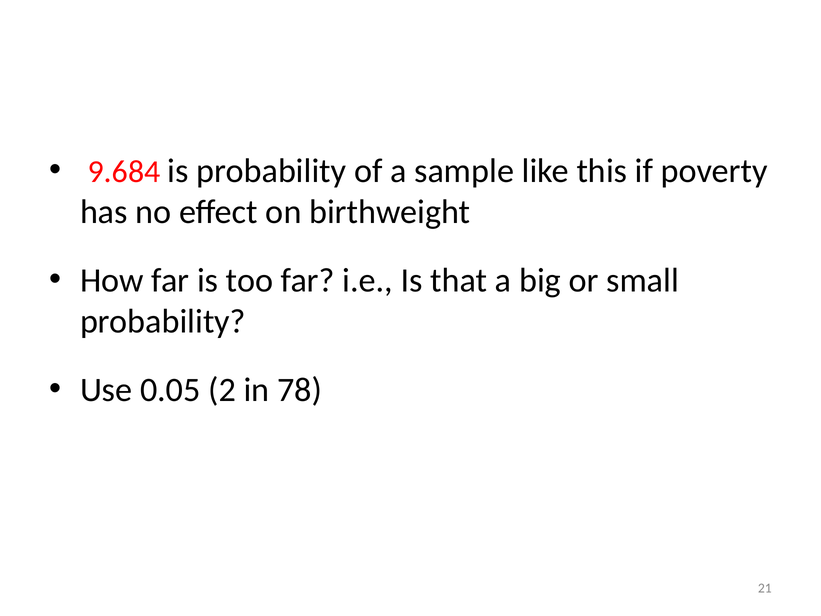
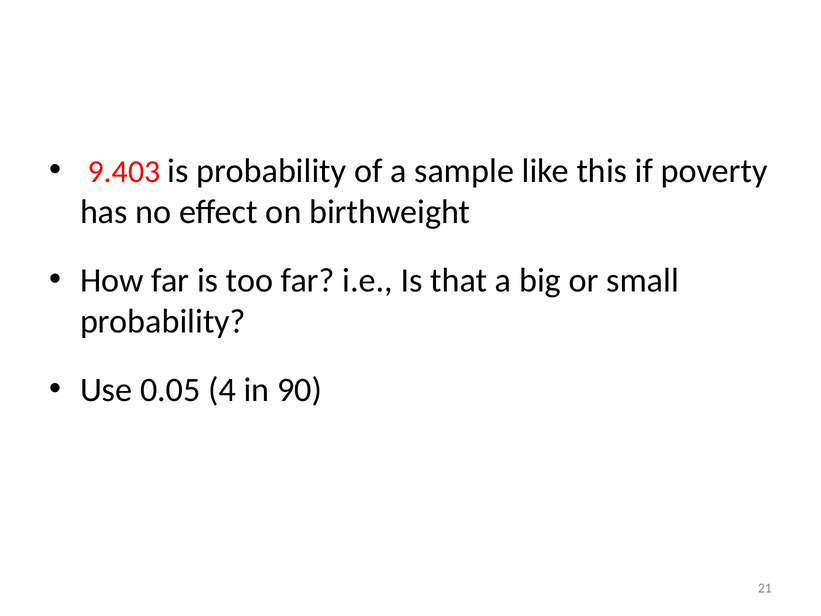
9.684: 9.684 -> 9.403 (124, 171)
2: 2 -> 4 (222, 390)
78: 78 -> 90 (300, 390)
